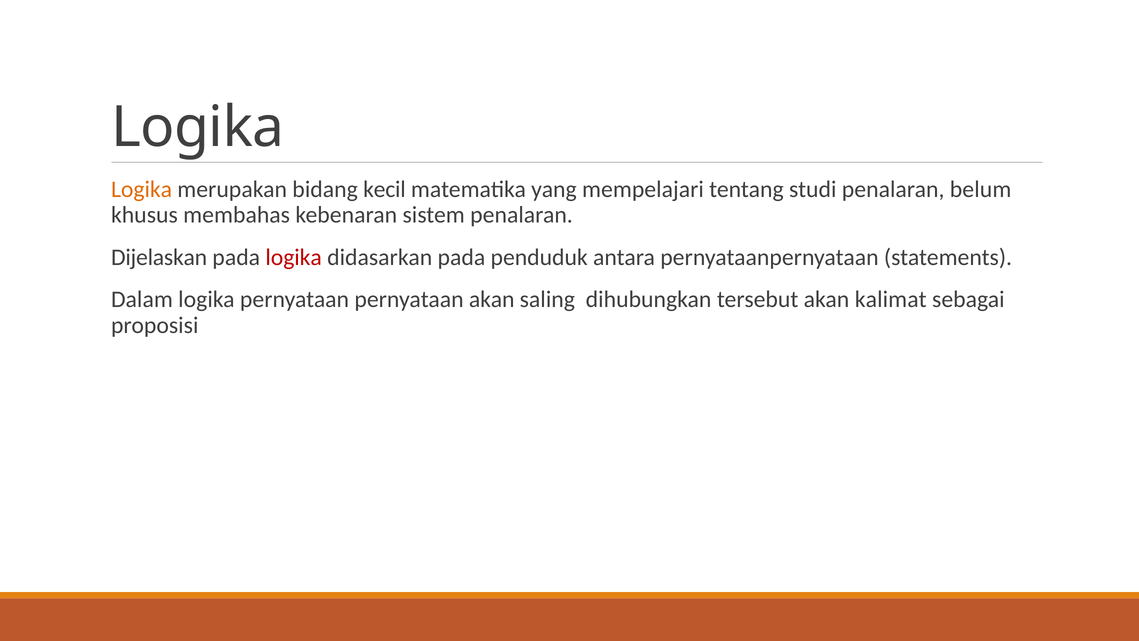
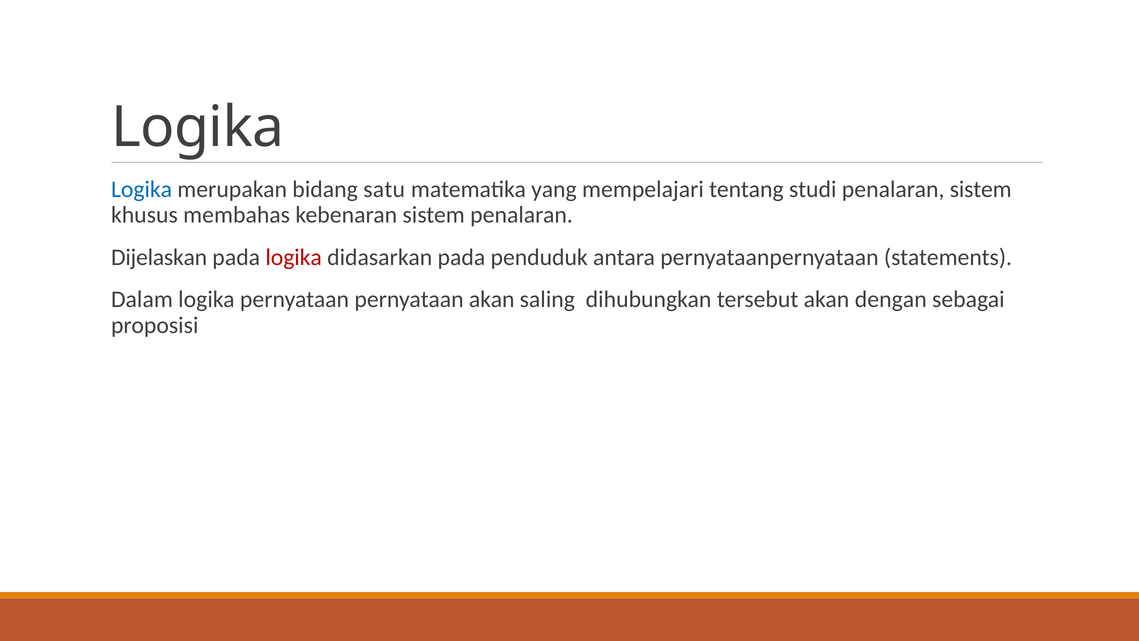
Logika colour: orange -> blue (142, 189)
kecil: kecil -> satu (384, 189)
penalaran belum: belum -> sistem (981, 189)
kalimat: kalimat -> dengan (891, 299)
